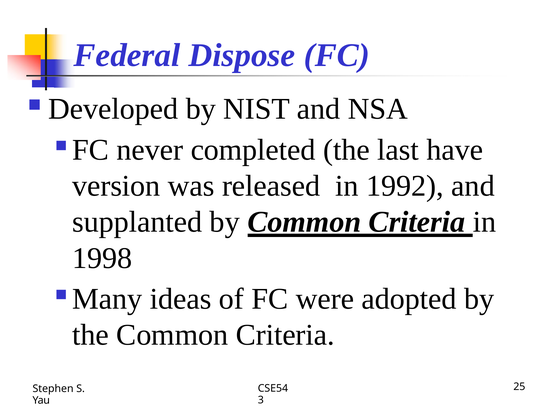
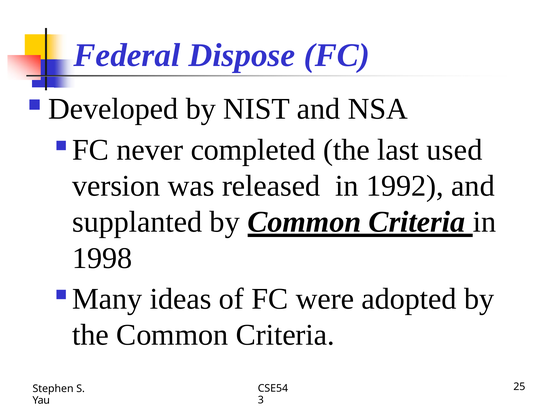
have: have -> used (455, 150)
